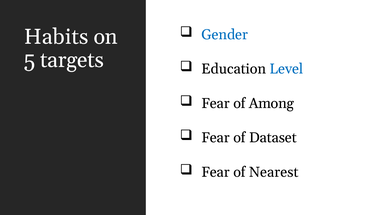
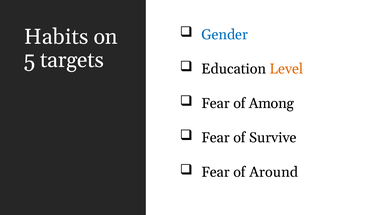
Level colour: blue -> orange (286, 69)
Dataset: Dataset -> Survive (273, 138)
Nearest: Nearest -> Around (274, 172)
